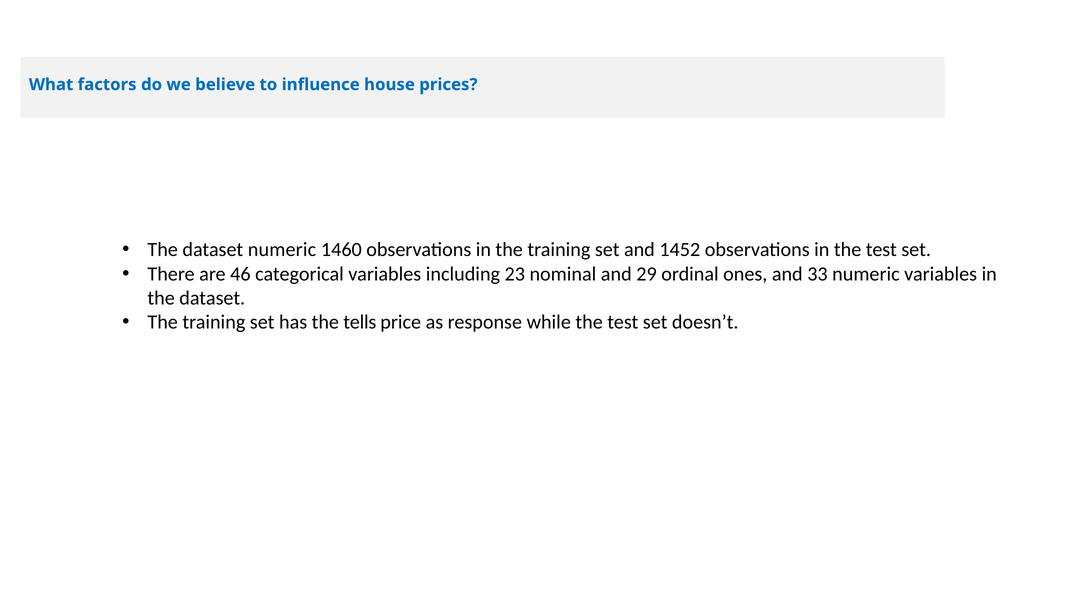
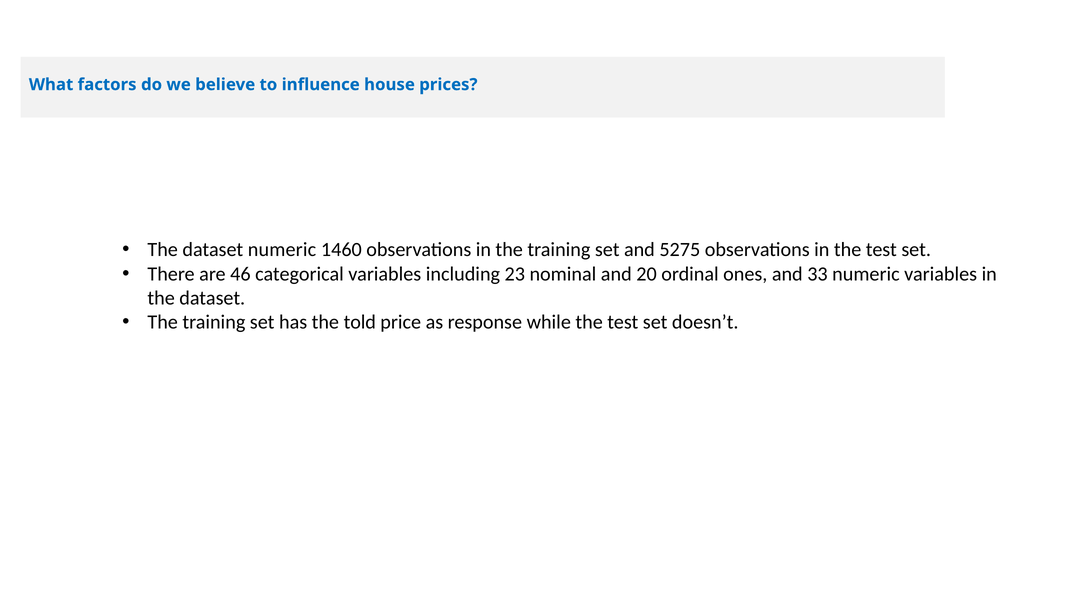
1452: 1452 -> 5275 (680, 250)
29: 29 -> 20 (647, 274)
tells: tells -> told (360, 322)
